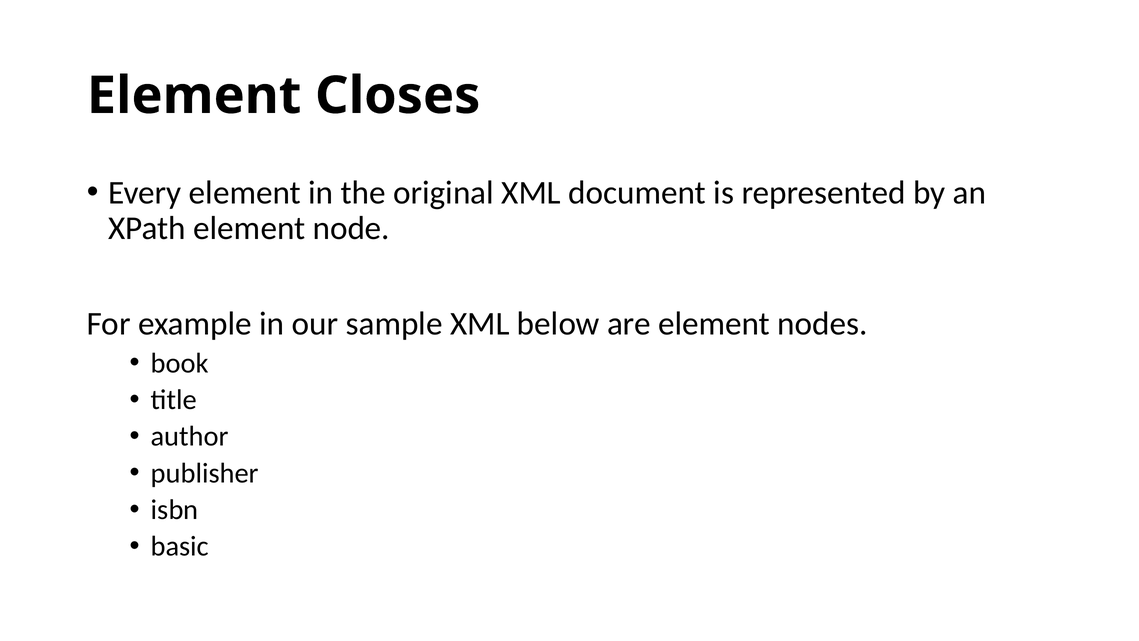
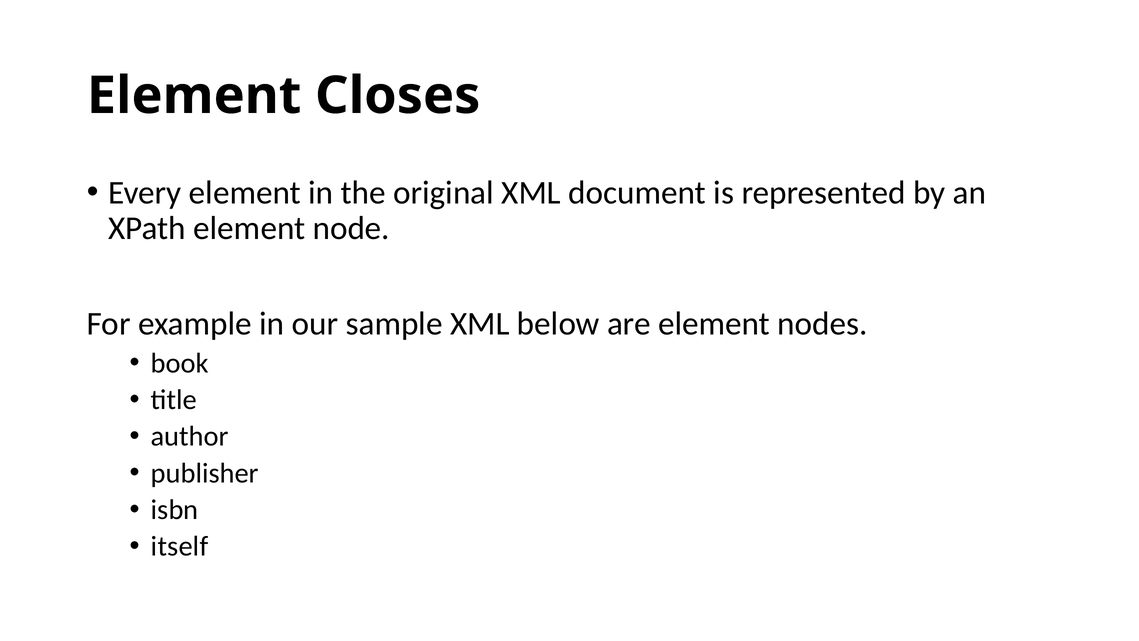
basic: basic -> itself (180, 546)
